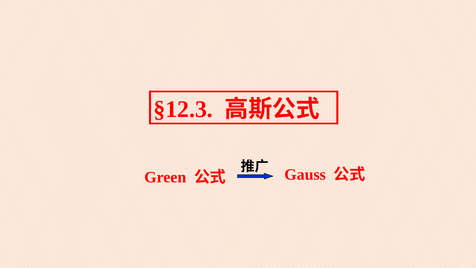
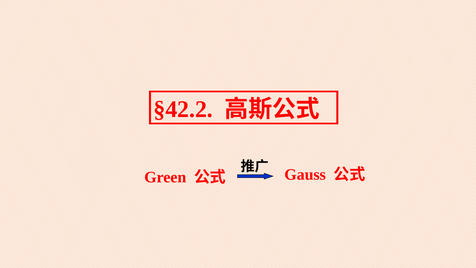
§12.3: §12.3 -> §42.2 (183, 109)
